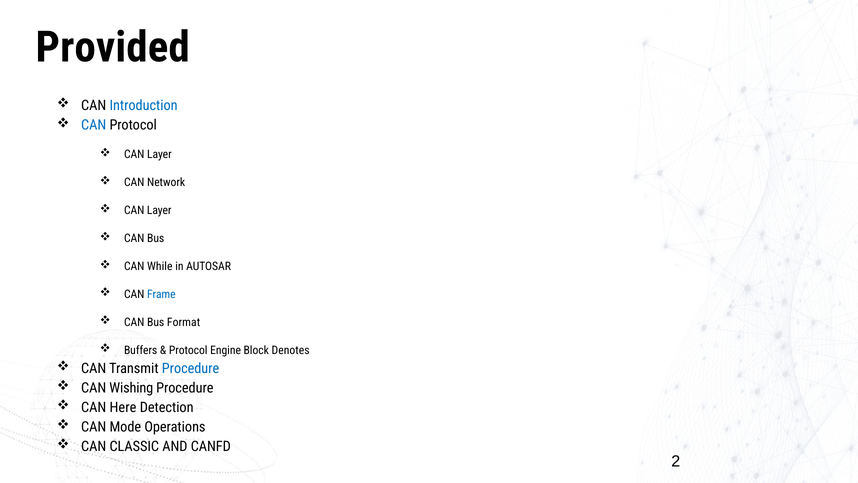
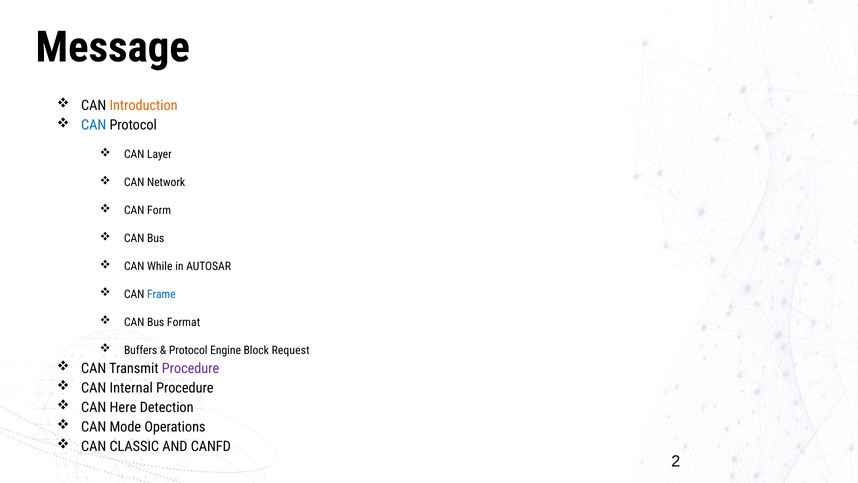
Provided: Provided -> Message (113, 47)
Introduction colour: blue -> orange (144, 106)
Layer: Layer -> Form (159, 210)
Denotes: Denotes -> Request (291, 350)
Procedure colour: blue -> purple (191, 368)
Wishing: Wishing -> Internal (131, 388)
